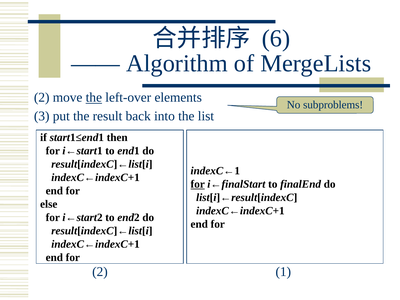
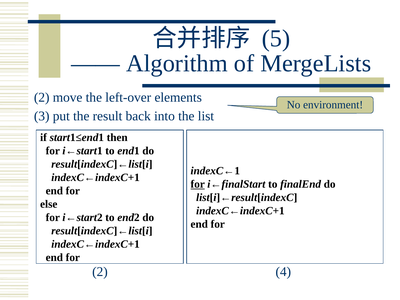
6: 6 -> 5 (276, 39)
the underline: present -> none (94, 98)
subproblems: subproblems -> environment (333, 105)
1: 1 -> 4 (283, 272)
